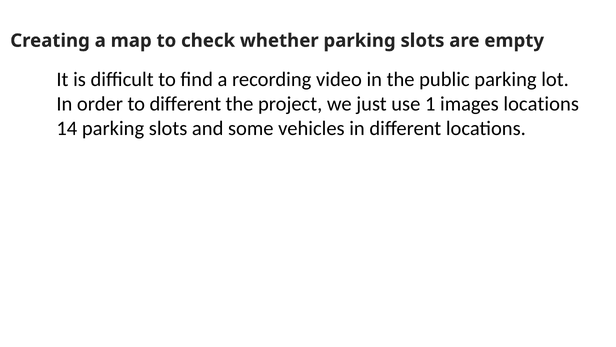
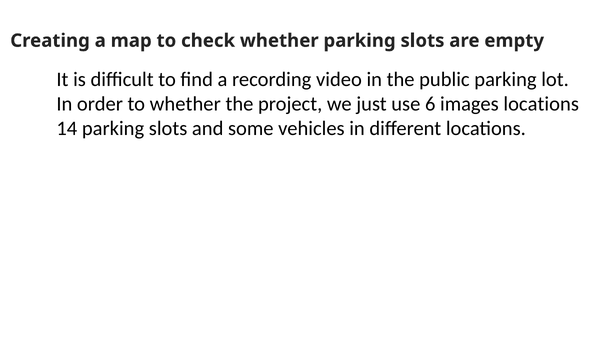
to different: different -> whether (185, 104)
1: 1 -> 6 (430, 104)
